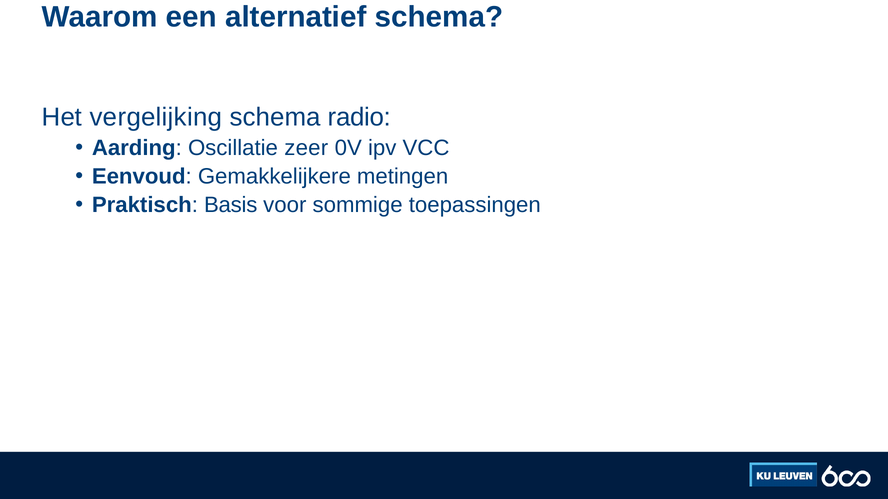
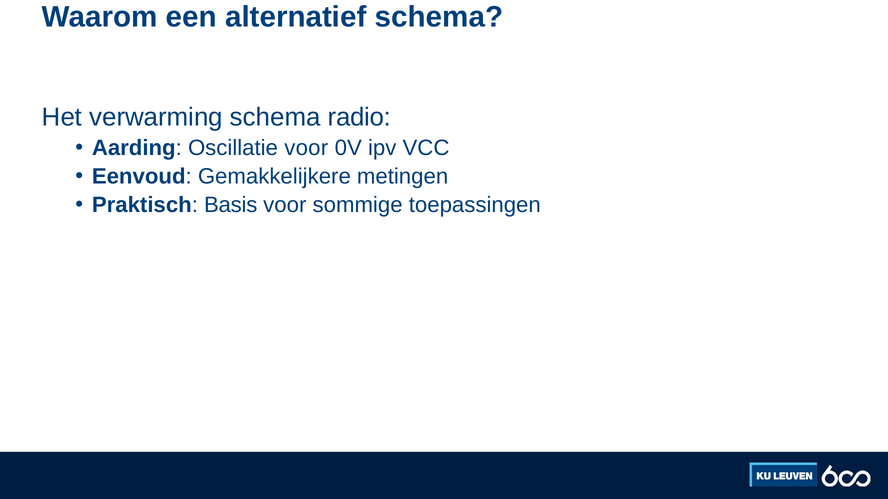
vergelijking: vergelijking -> verwarming (156, 117)
Oscillatie zeer: zeer -> voor (306, 148)
